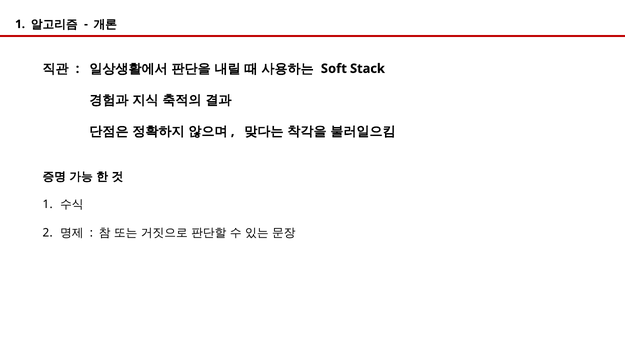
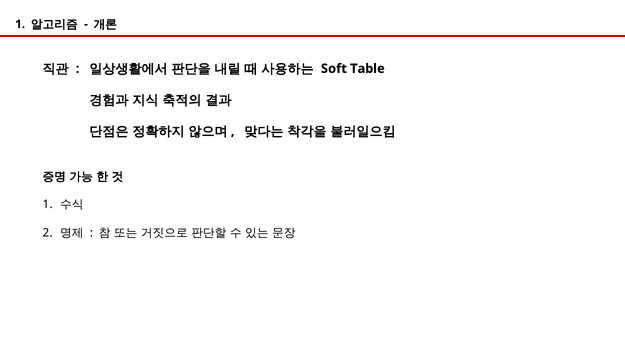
Stack: Stack -> Table (367, 69)
